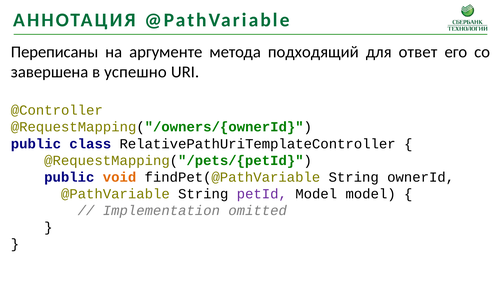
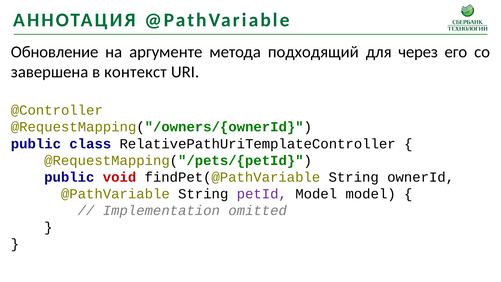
Переписаны: Переписаны -> Обновление (55, 52)
ответ: ответ -> через (418, 52)
успешно: успешно -> контекст (135, 72)
void colour: orange -> red (120, 177)
